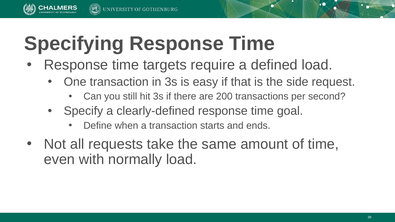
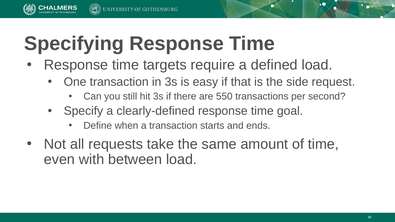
200: 200 -> 550 (224, 97)
normally: normally -> between (135, 160)
